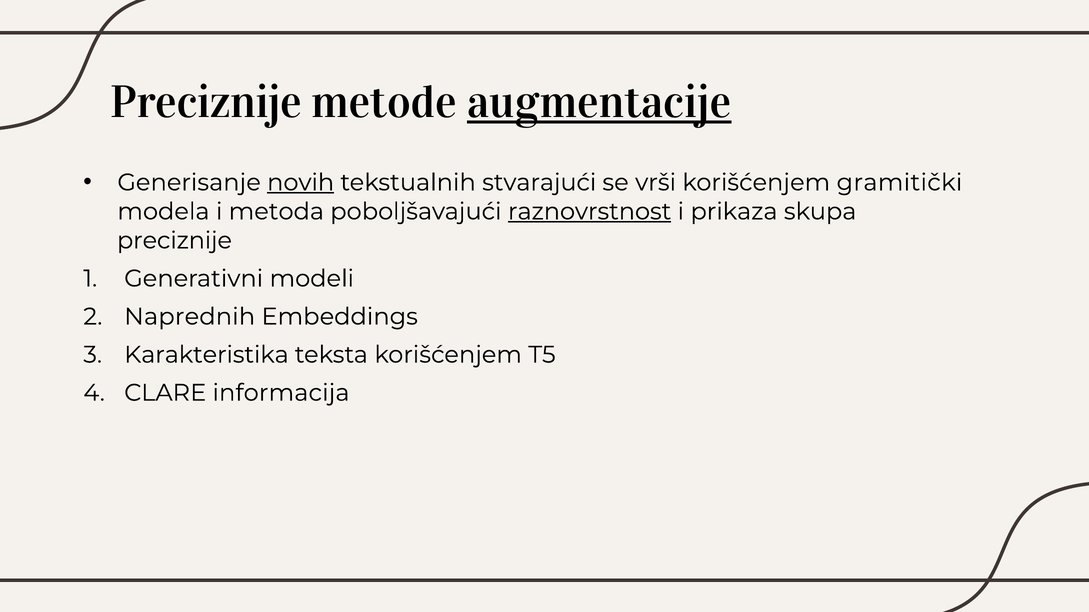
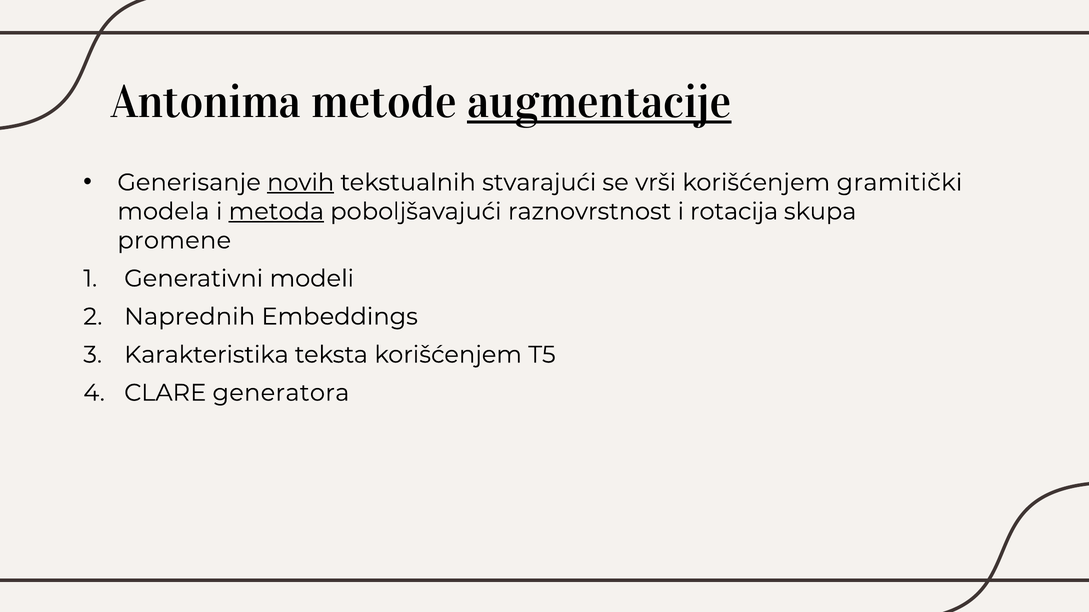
Preciznije: Preciznije -> Antonima (206, 103)
metoda underline: none -> present (276, 212)
raznovrstnost underline: present -> none (590, 212)
prikaza: prikaza -> rotacija (734, 212)
preciznije: preciznije -> promene (174, 241)
informacija: informacija -> generatora (281, 393)
